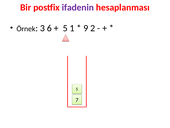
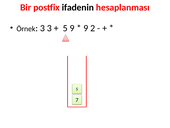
ifadenin colour: purple -> black (78, 7)
3 6: 6 -> 3 (49, 28)
5 1: 1 -> 9 (72, 28)
